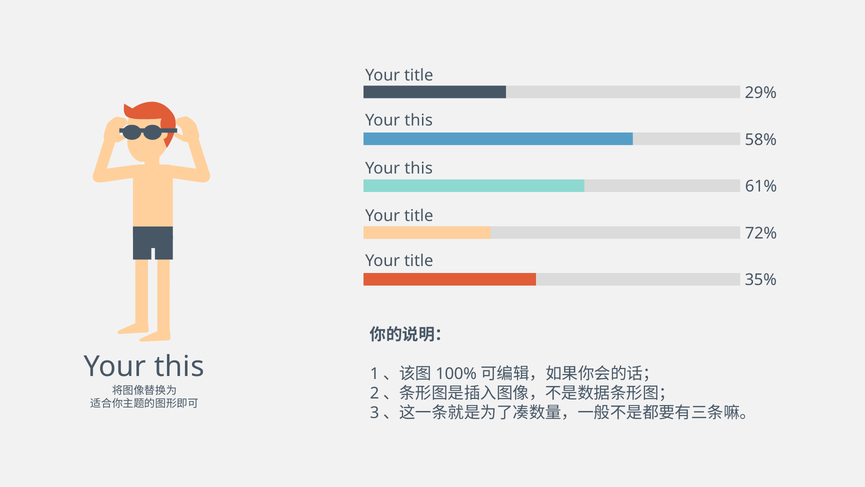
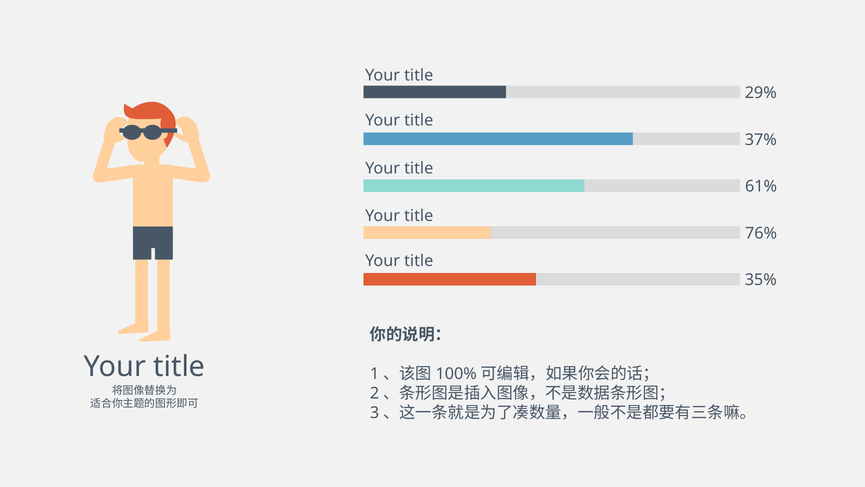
this: this -> title (419, 120)
58%: 58% -> 37% (761, 140)
this: this -> title (419, 168)
72%: 72% -> 76% (761, 233)
this: this -> title (179, 366)
